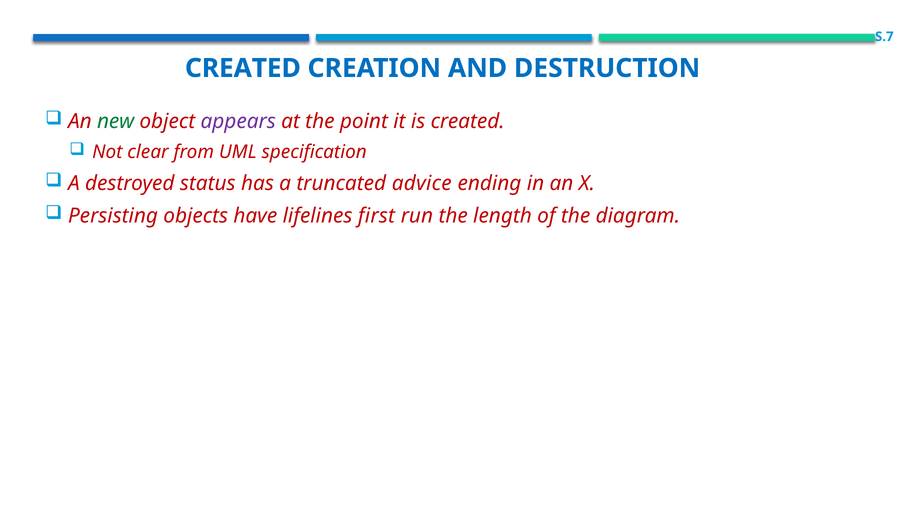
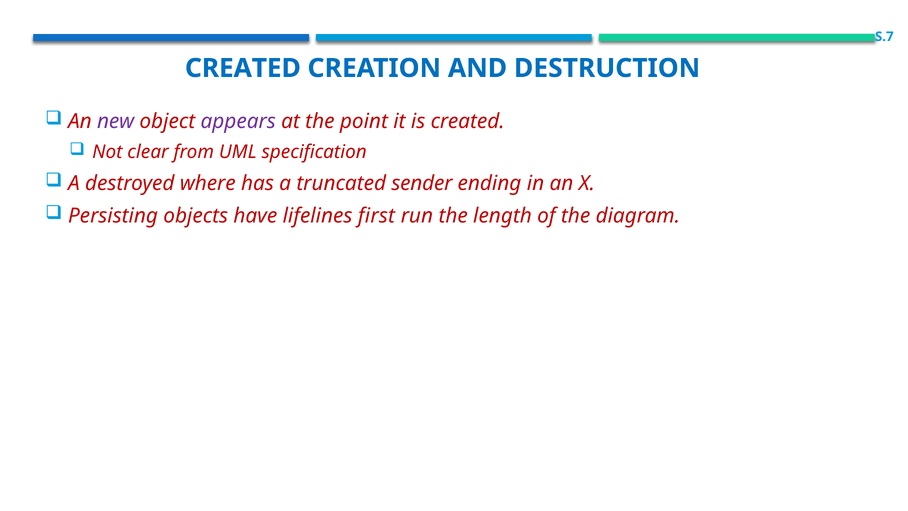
new colour: green -> purple (116, 121)
status: status -> where (208, 183)
advice: advice -> sender (422, 183)
